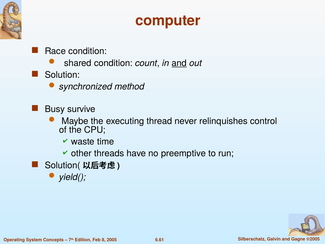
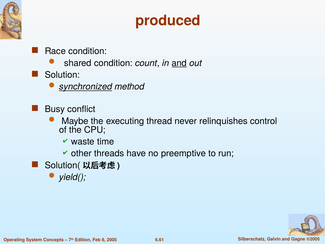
computer: computer -> produced (168, 20)
synchronized underline: none -> present (86, 87)
survive: survive -> conflict (81, 109)
